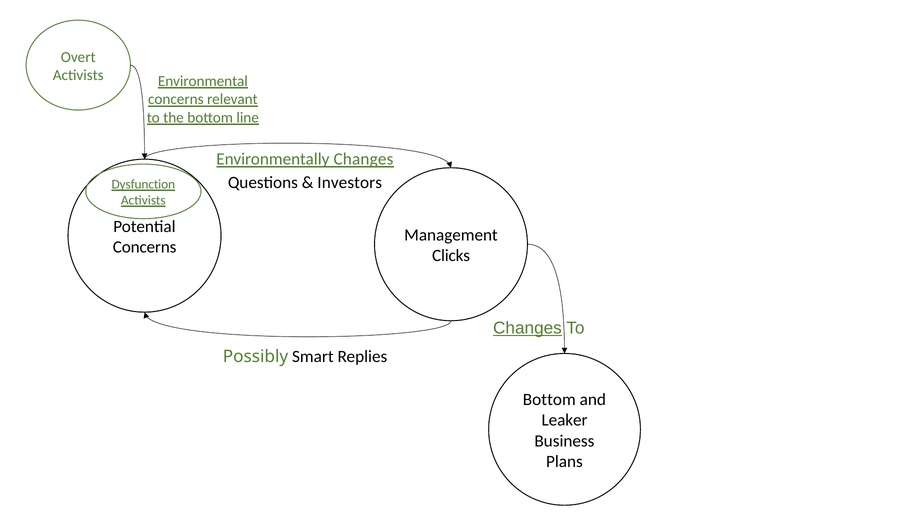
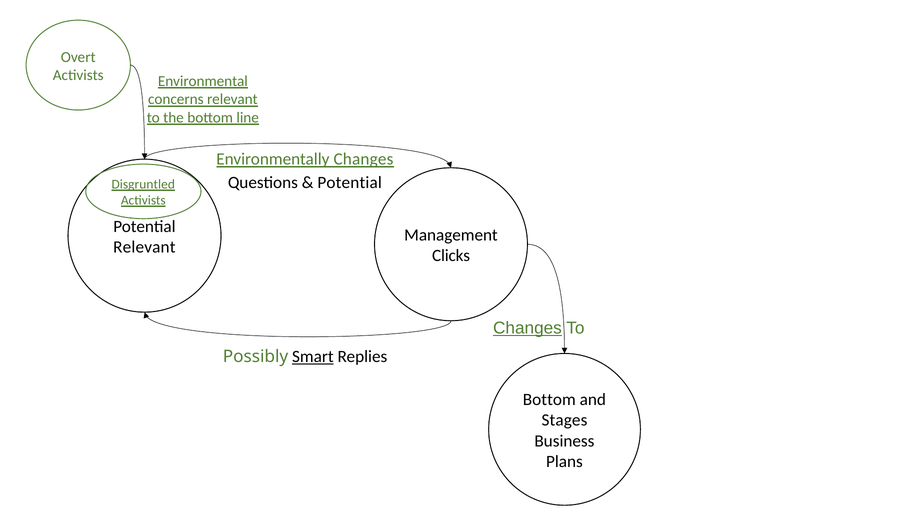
Investors: Investors -> Potential (350, 183)
Dysfunction: Dysfunction -> Disgruntled (143, 184)
Concerns: Concerns -> Relevant (144, 247)
Smart underline: none -> present (313, 357)
Leaker: Leaker -> Stages (564, 420)
